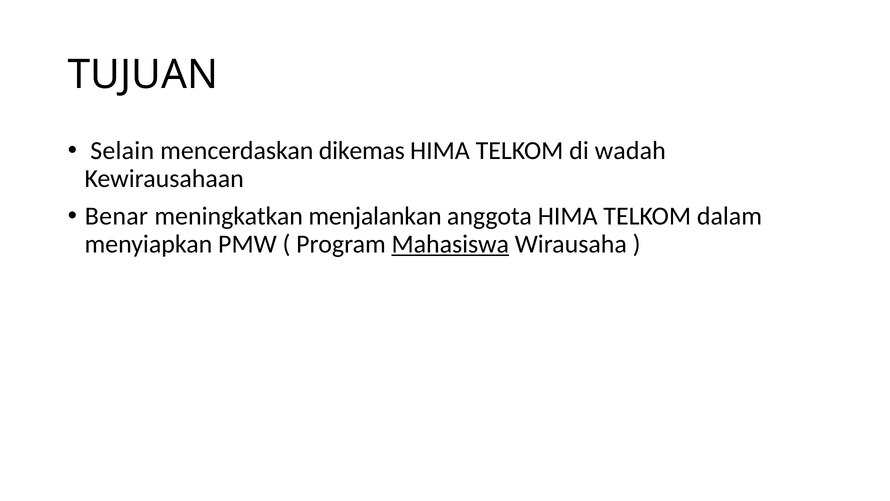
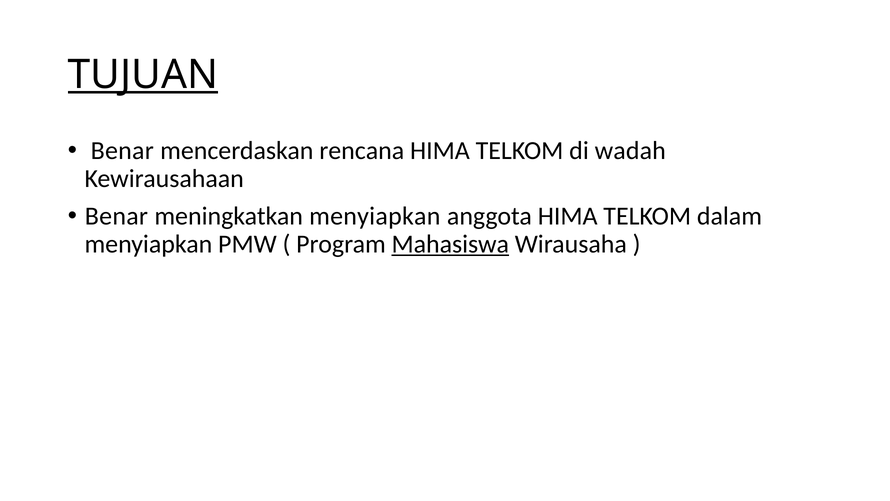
TUJUAN underline: none -> present (143, 75)
Selain: Selain -> Benar (122, 150)
dikemas: dikemas -> rencana (362, 150)
meningkatkan menjalankan: menjalankan -> menyiapkan (375, 216)
